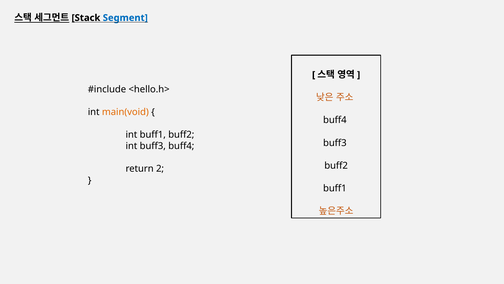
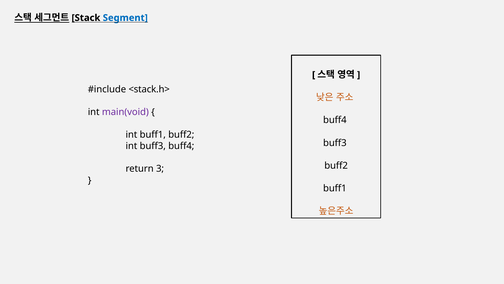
<hello.h>: <hello.h> -> <stack.h> (149, 89)
main(void colour: orange -> purple (125, 112)
2: 2 -> 3 (160, 169)
